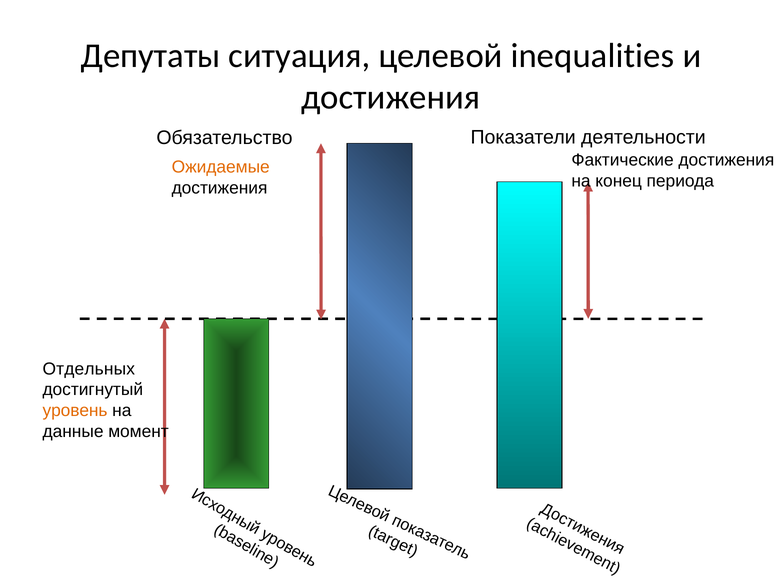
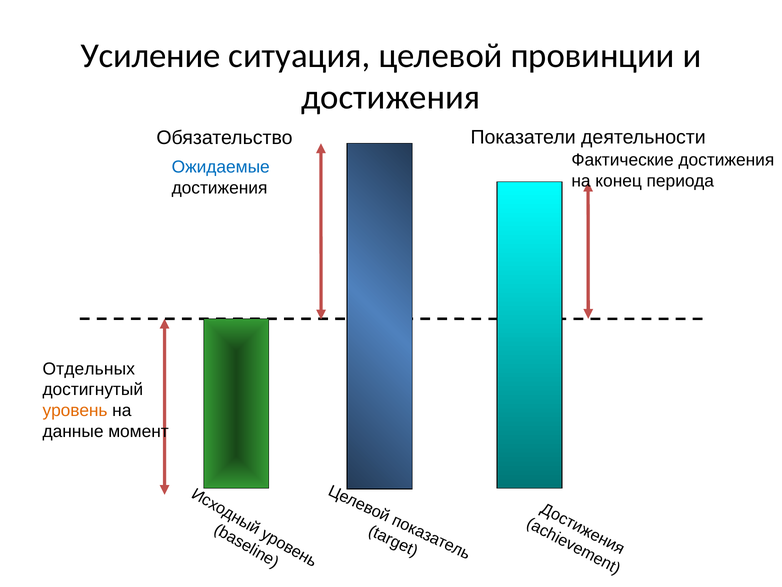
Депутаты: Депутаты -> Усиление (151, 56)
inequalities: inequalities -> провинции (593, 56)
Ожидаемые colour: orange -> blue (221, 167)
